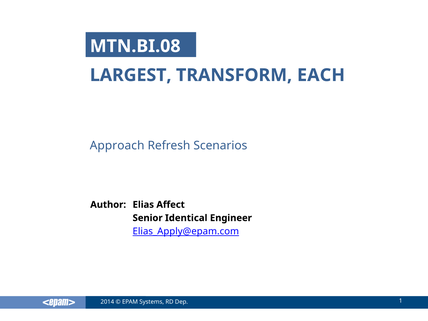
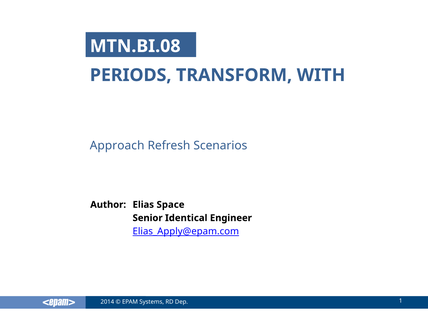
LARGEST: LARGEST -> PERIODS (131, 75)
EACH: EACH -> WITH (321, 75)
Affect: Affect -> Space (171, 205)
